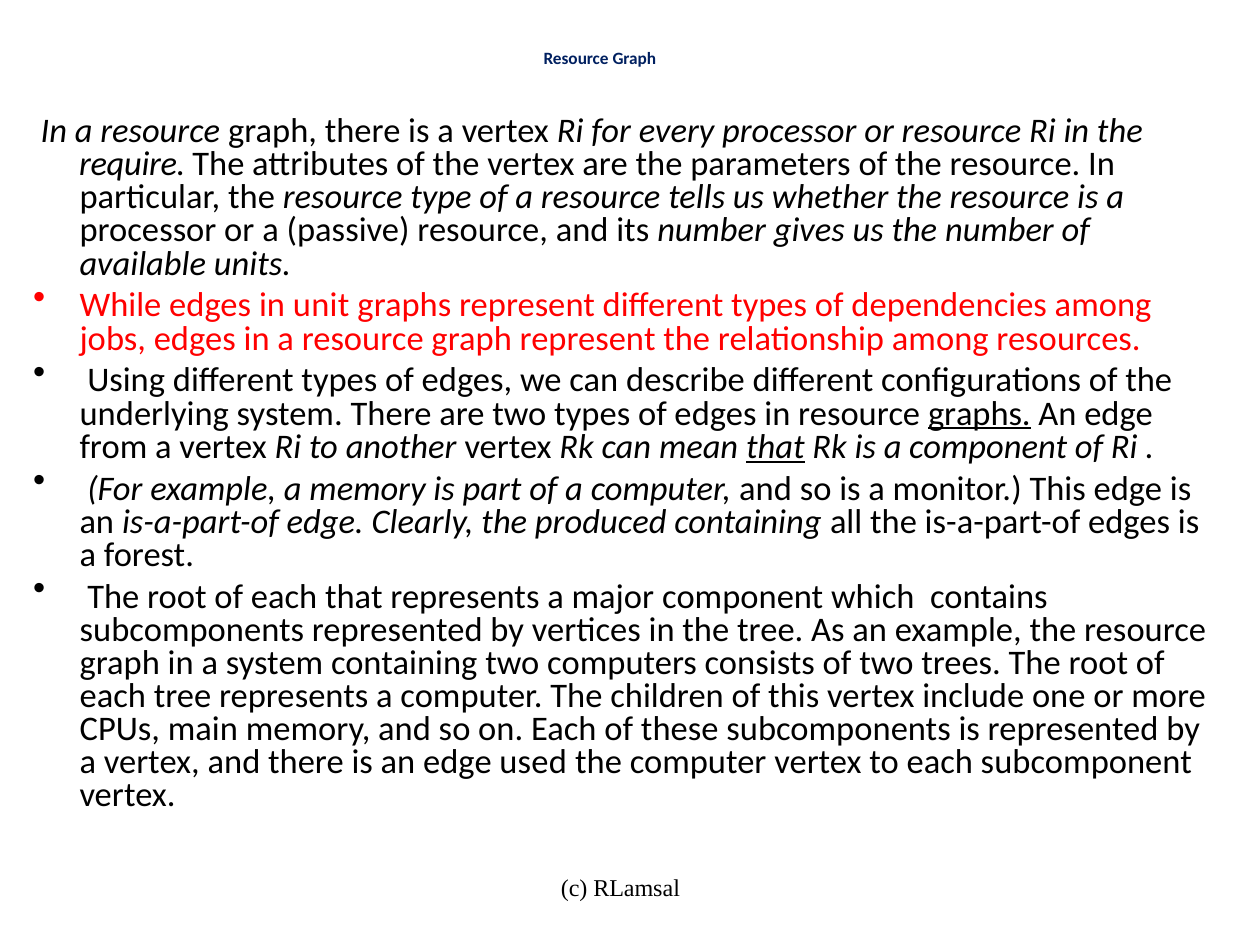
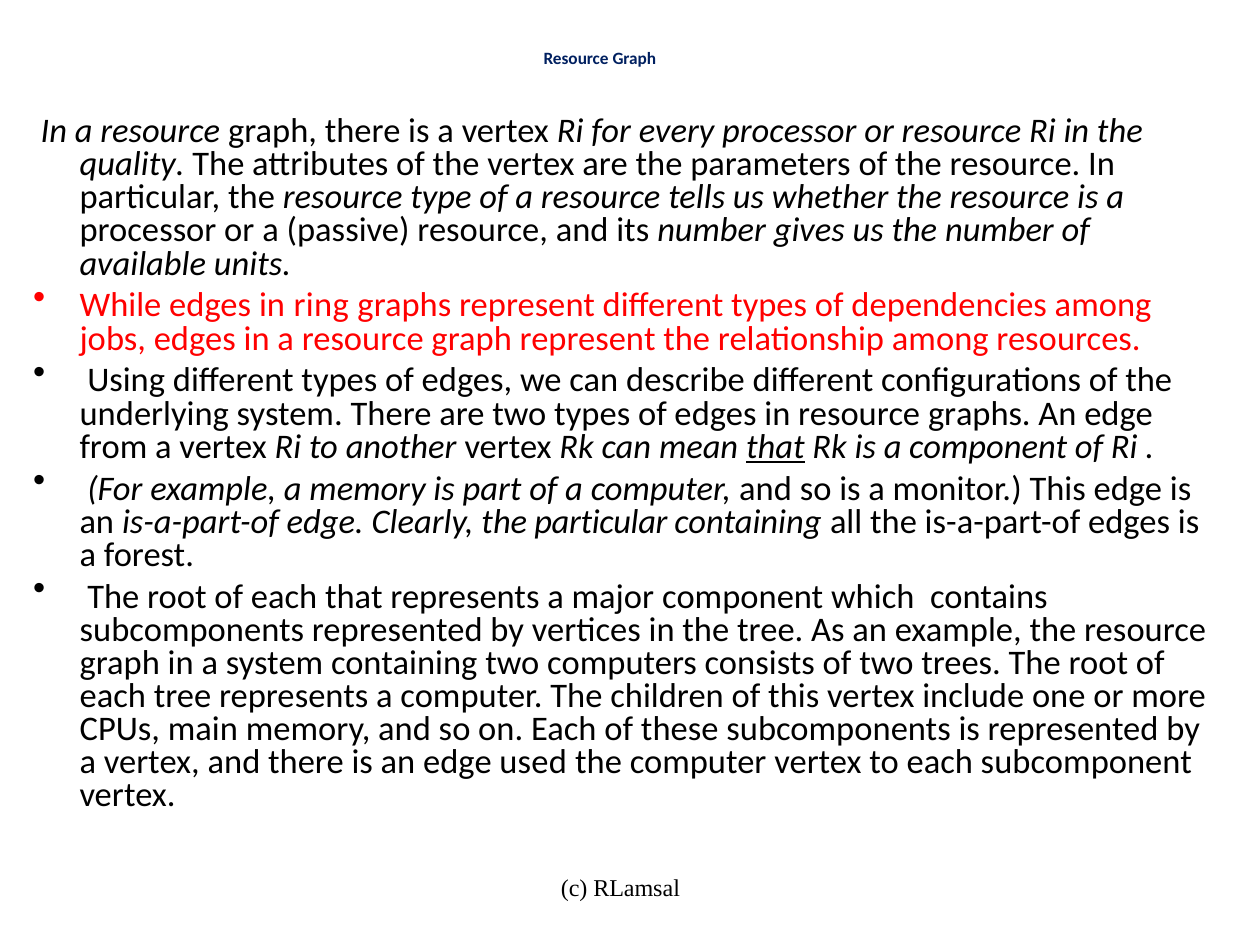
require: require -> quality (132, 165)
unit: unit -> ring (321, 306)
graphs underline: present -> none (979, 414)
the produced: produced -> particular (601, 522)
